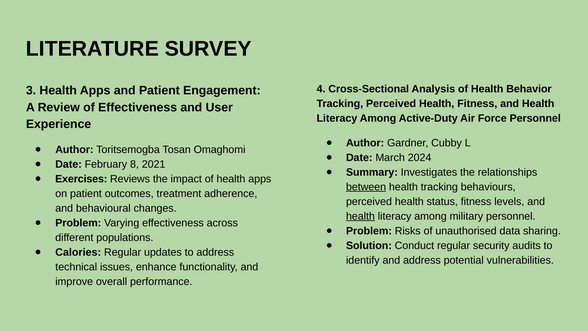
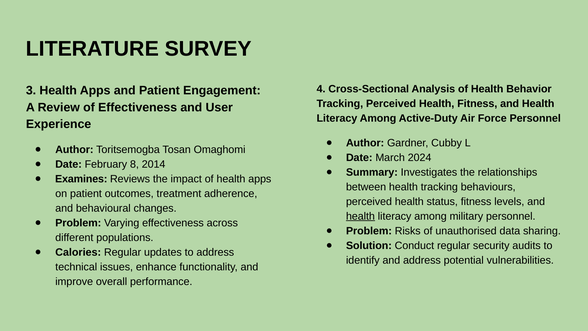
2021: 2021 -> 2014 (154, 164)
Exercises: Exercises -> Examines (81, 179)
between underline: present -> none (366, 187)
